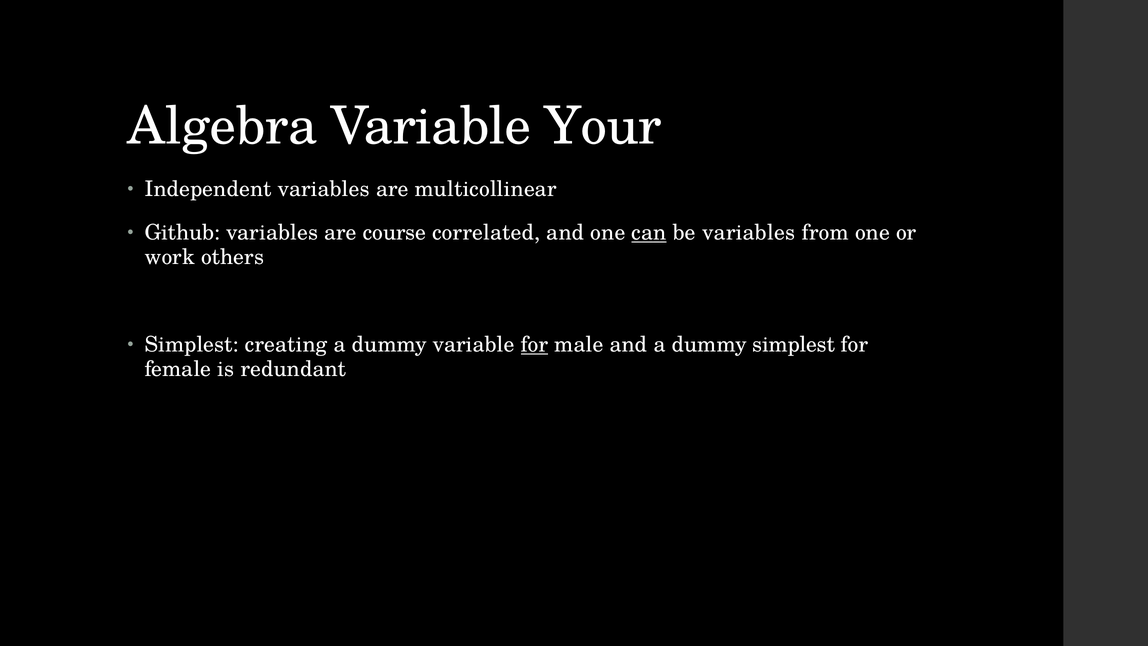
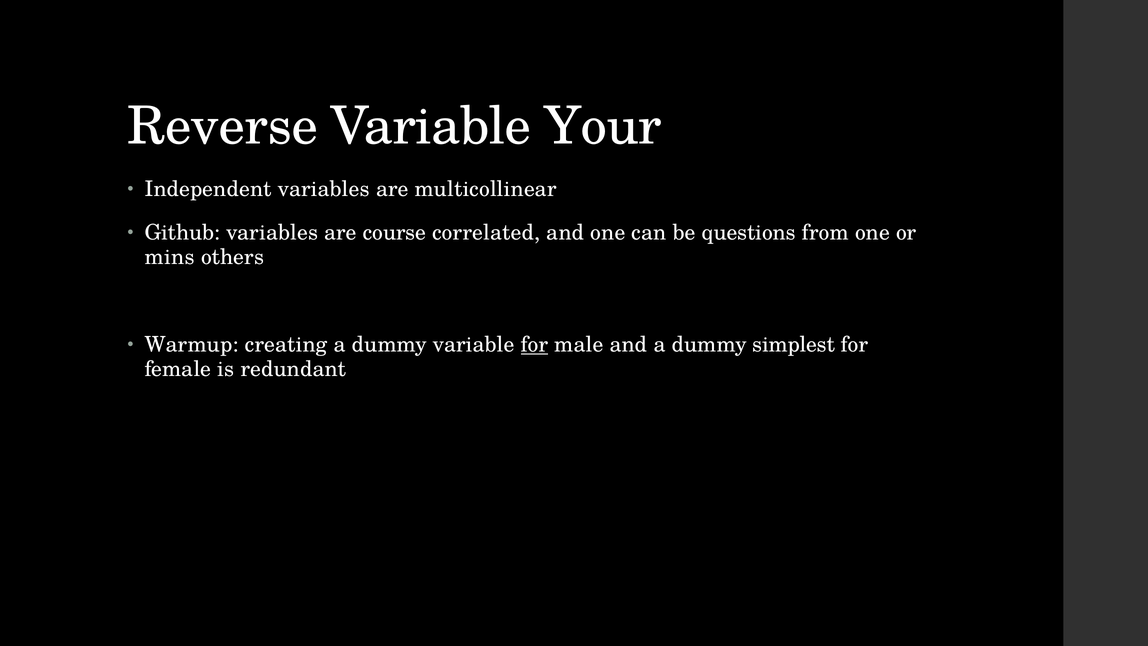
Algebra: Algebra -> Reverse (223, 126)
can underline: present -> none (649, 233)
be variables: variables -> questions (749, 233)
work: work -> mins (170, 257)
Simplest: Simplest -> Warmup (192, 345)
